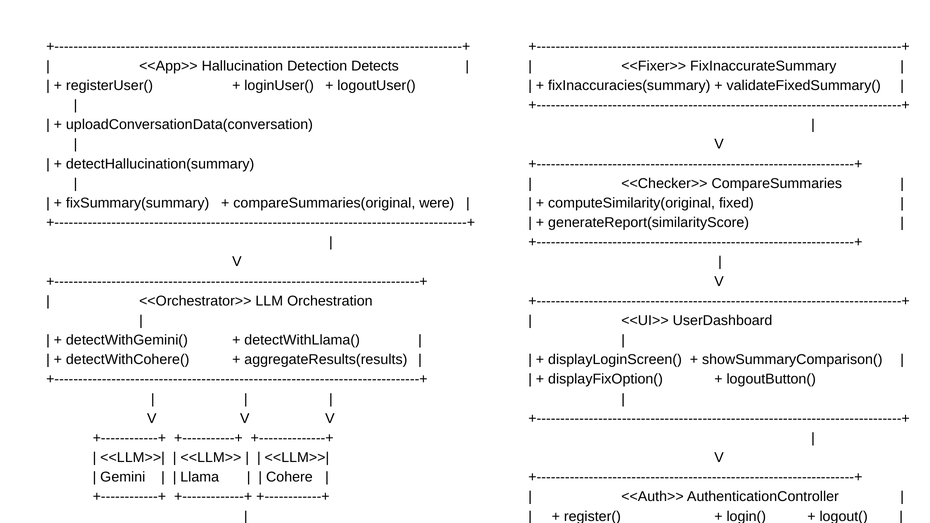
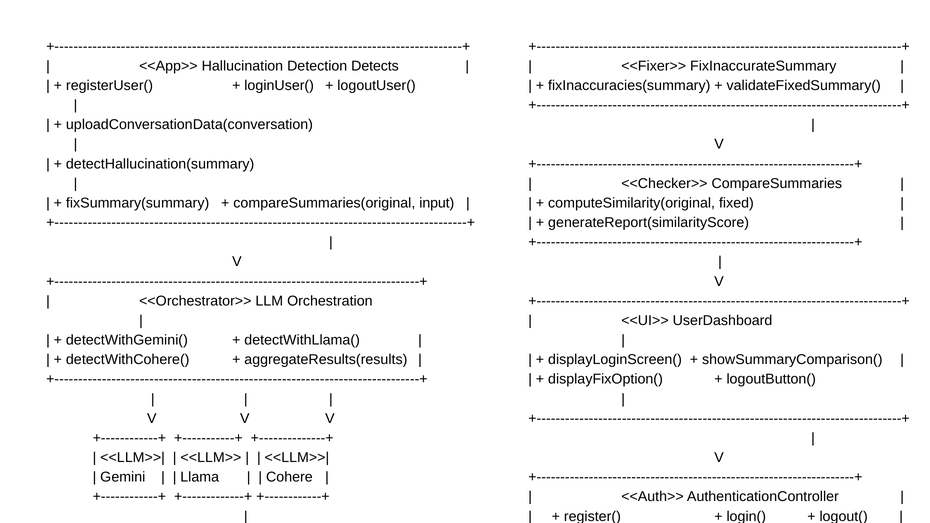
were: were -> input (437, 203)
